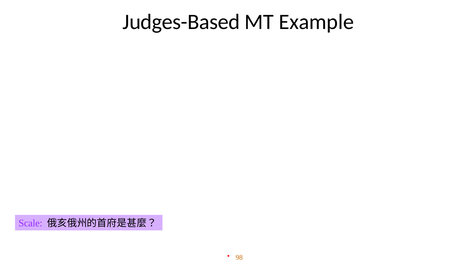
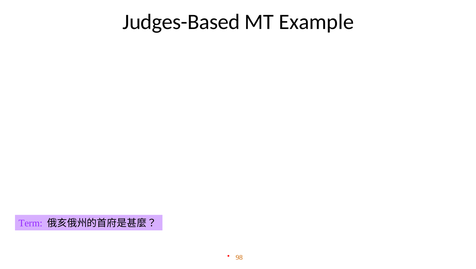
Scale: Scale -> Term (30, 223)
